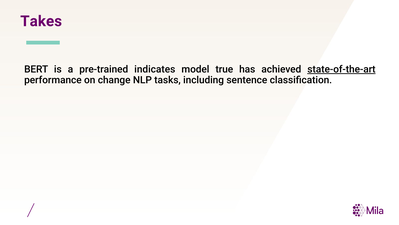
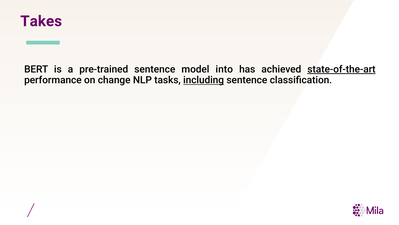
pre-trained indicates: indicates -> sentence (155, 69)
true: true -> into (224, 69)
including underline: none -> present (204, 80)
